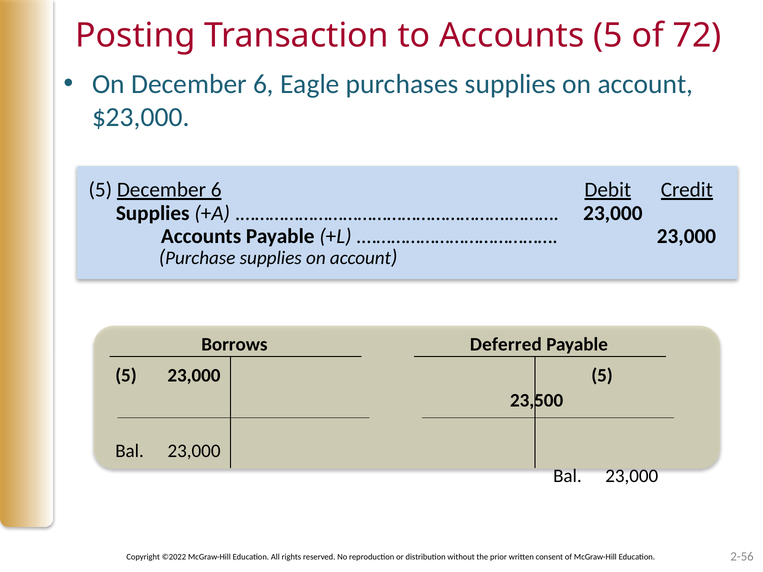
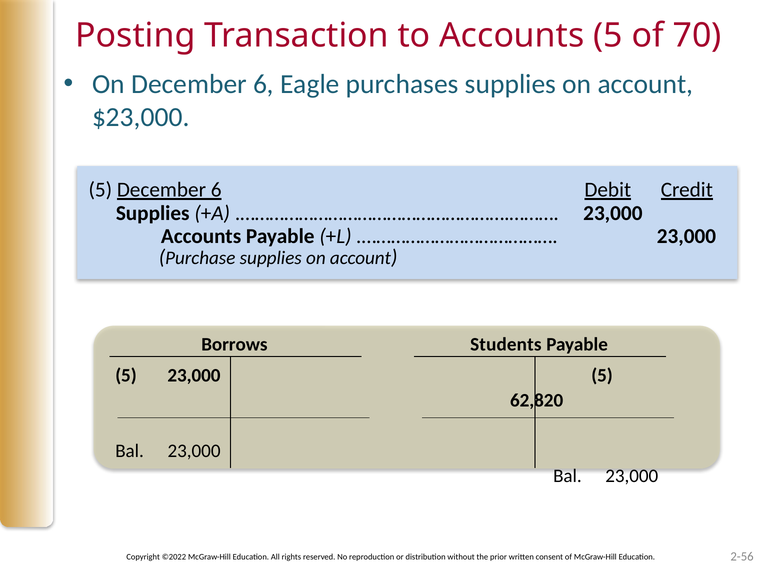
72: 72 -> 70 (697, 36)
Deferred: Deferred -> Students (506, 344)
23,500: 23,500 -> 62,820 (537, 401)
